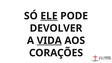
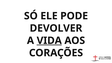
ELE underline: present -> none (49, 16)
